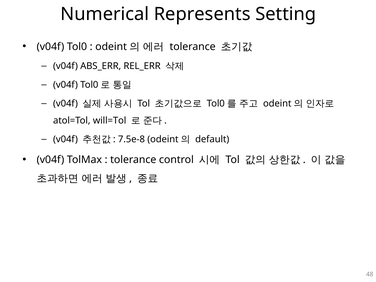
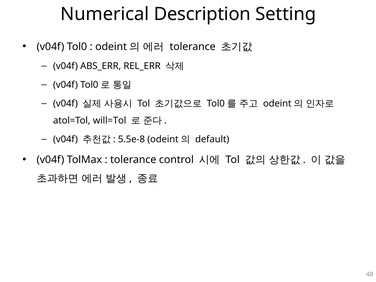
Represents: Represents -> Description (202, 14)
7.5e-8: 7.5e-8 -> 5.5e-8 (131, 139)
